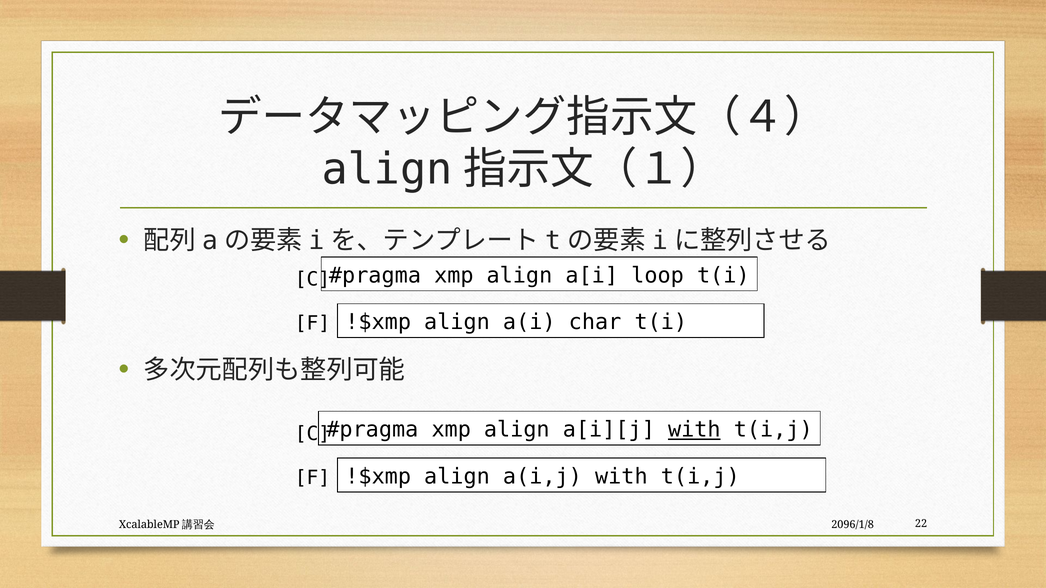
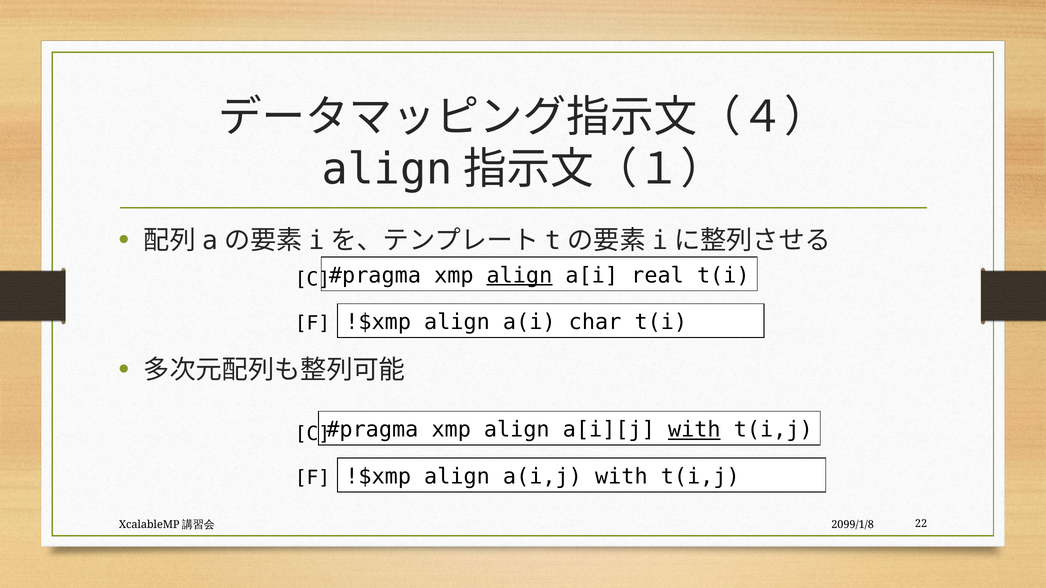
align underline: none -> present (519, 276)
loop: loop -> real (658, 276)
2096/1/8: 2096/1/8 -> 2099/1/8 (853, 525)
